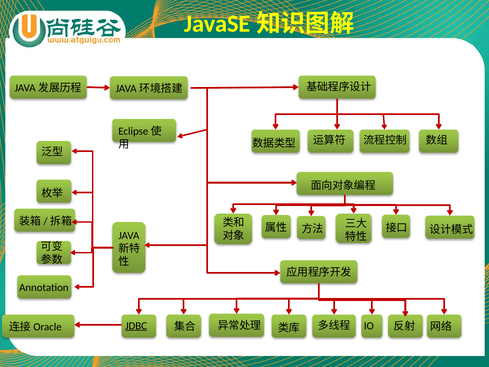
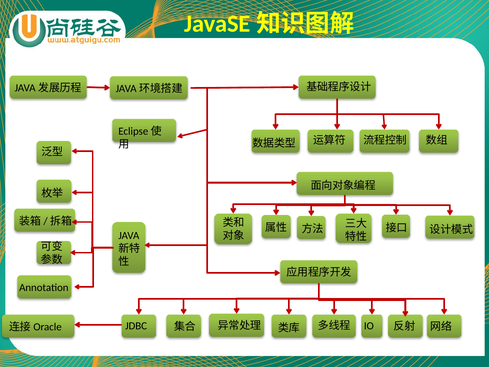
JDBC underline: present -> none (136, 326)
